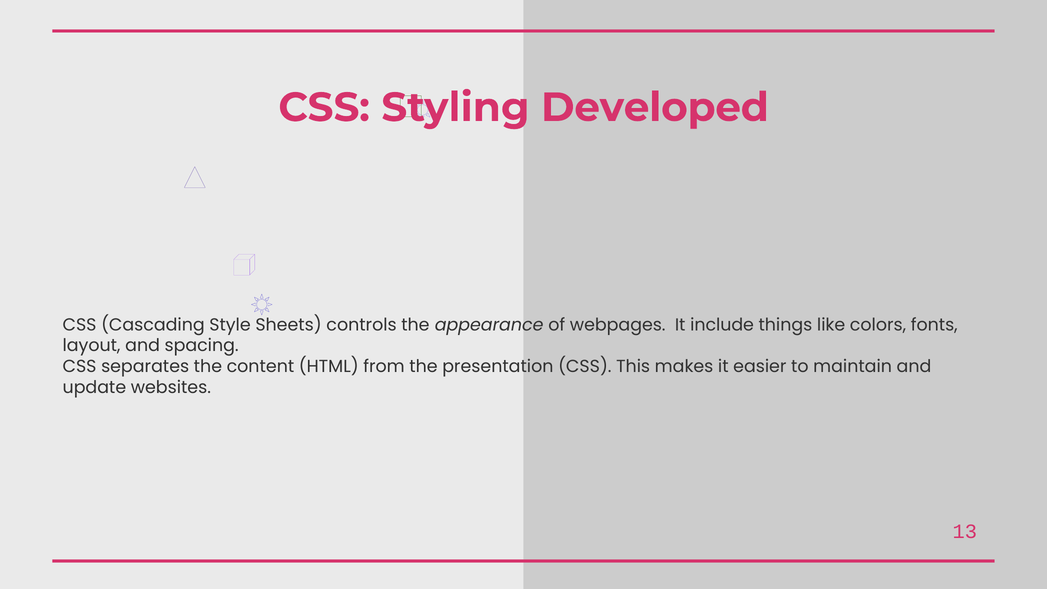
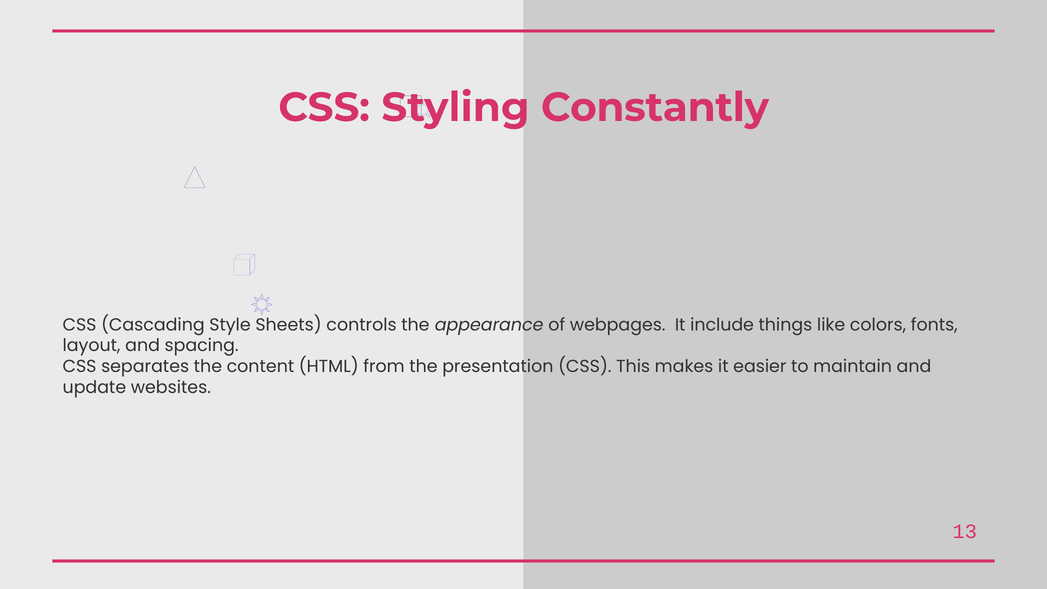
Developed: Developed -> Constantly (655, 108)
